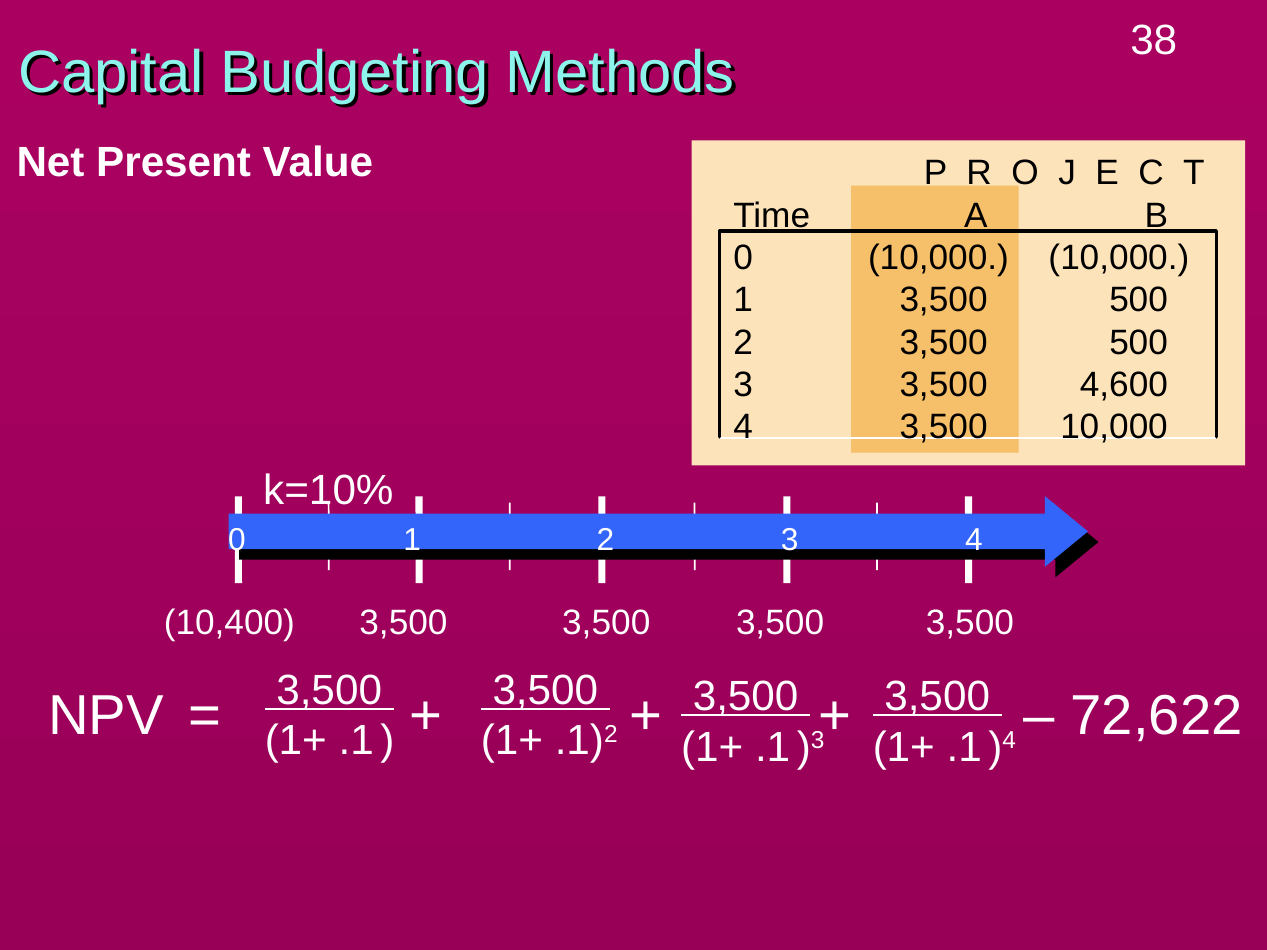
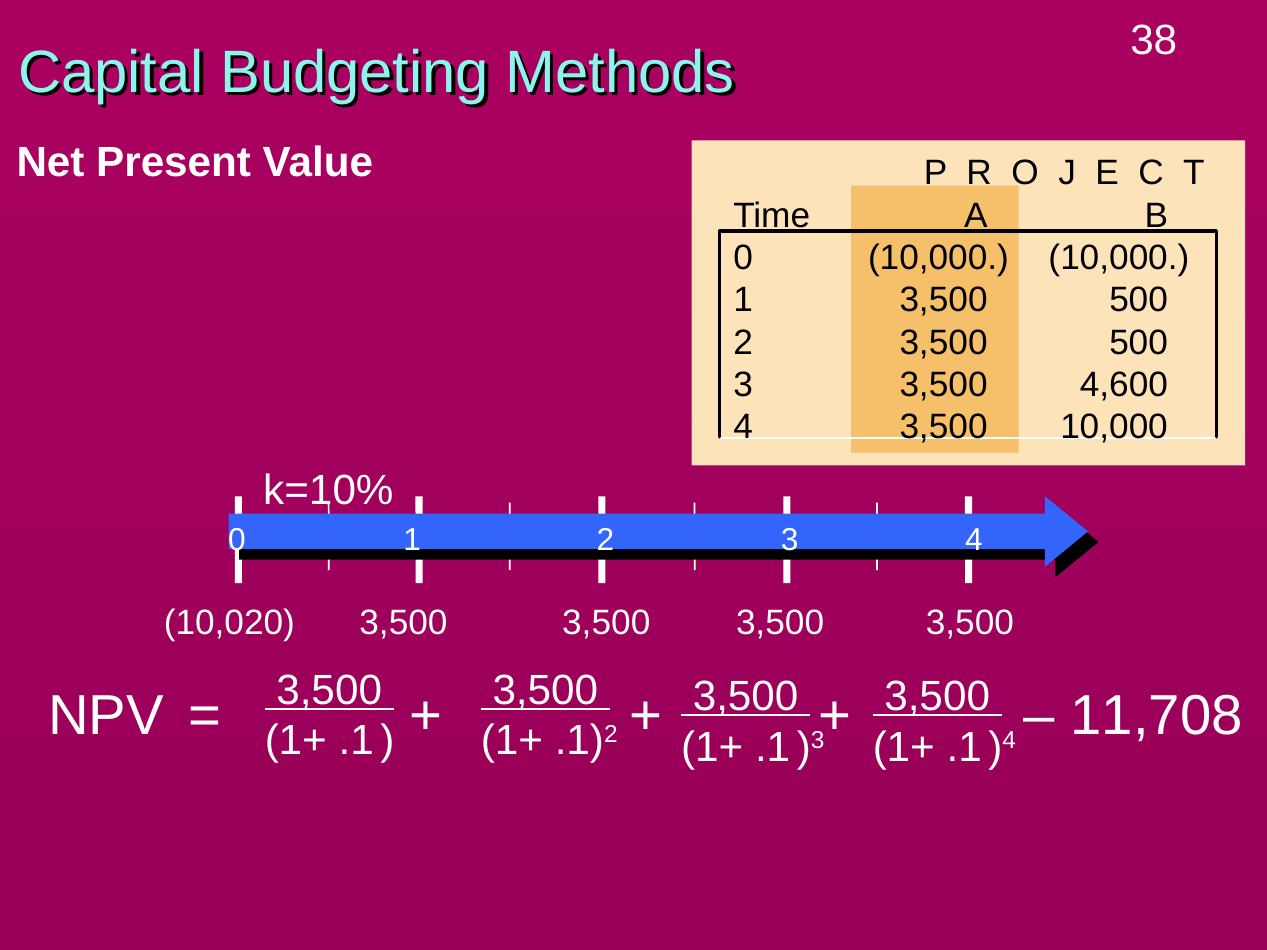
10,400: 10,400 -> 10,020 (229, 623)
72,622: 72,622 -> 11,708 (1157, 716)
